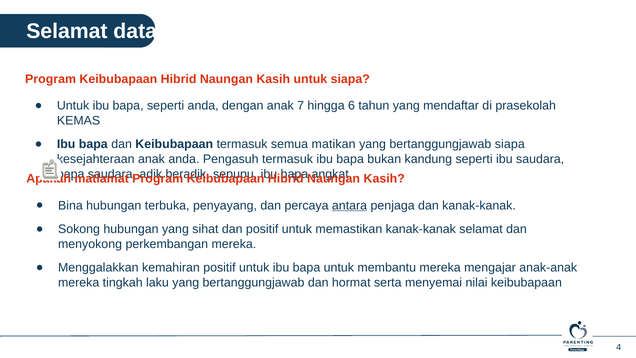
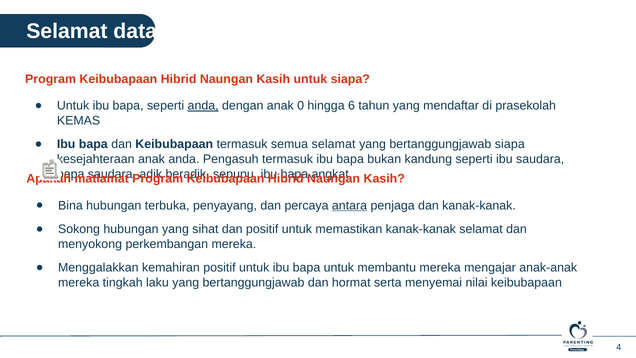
anda underline: none -> present (203, 106)
7: 7 -> 0 (301, 106)
semua matikan: matikan -> selamat (334, 144)
